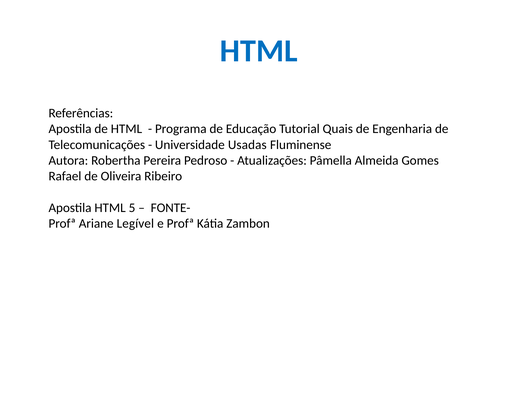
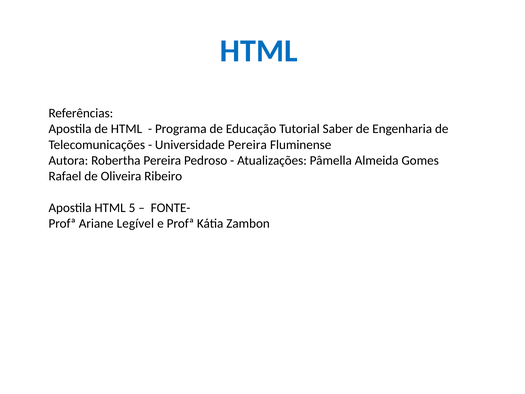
Quais: Quais -> Saber (338, 129)
Universidade Usadas: Usadas -> Pereira (247, 145)
